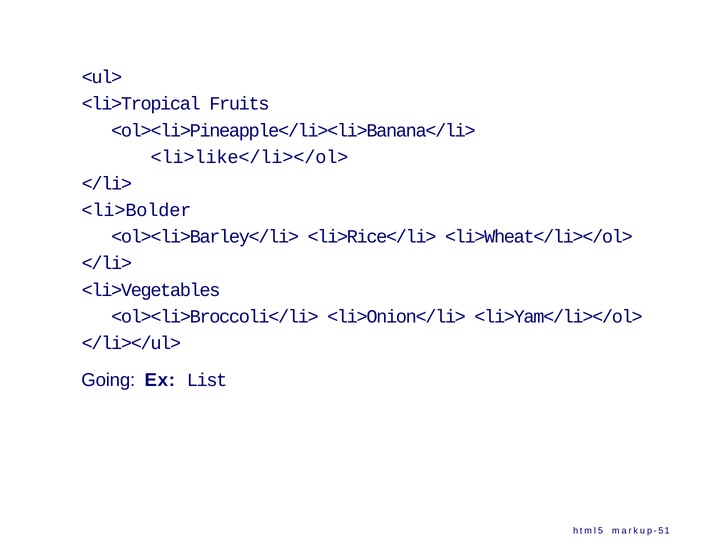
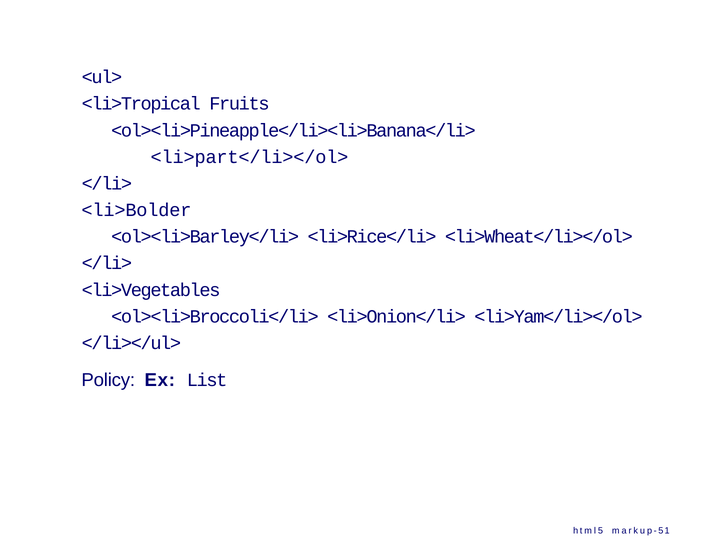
<li>like</li></ol>: <li>like</li></ol> -> <li>part</li></ol> (250, 157)
Going: Going -> Policy (108, 380)
